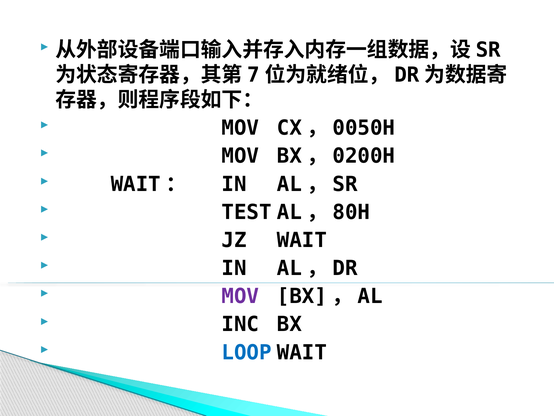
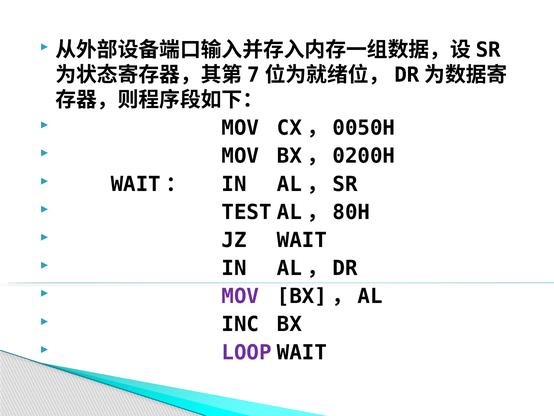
LOOP colour: blue -> purple (247, 352)
